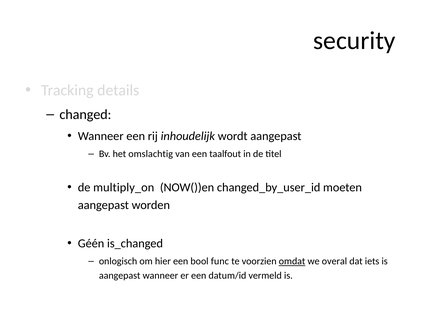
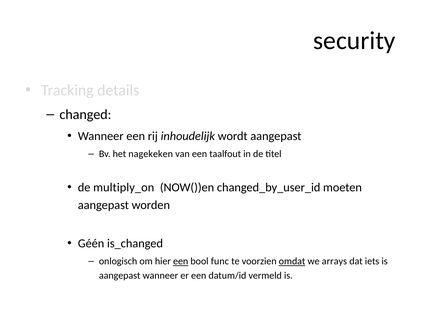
omslachtig: omslachtig -> nagekeken (151, 154)
een underline: none -> present (181, 261)
overal: overal -> arrays (334, 261)
